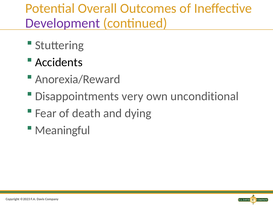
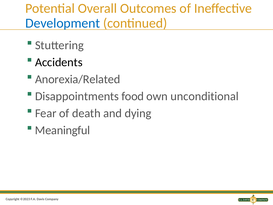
Development colour: purple -> blue (63, 23)
Anorexia/Reward: Anorexia/Reward -> Anorexia/Related (78, 79)
very: very -> food (133, 96)
